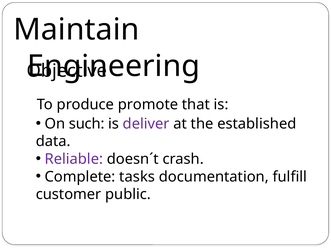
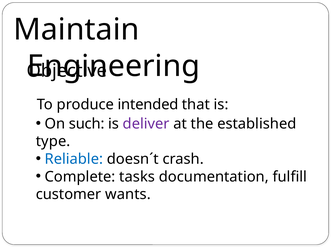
promote: promote -> intended (148, 105)
data: data -> type (53, 142)
Reliable colour: purple -> blue (74, 159)
public: public -> wants (128, 194)
